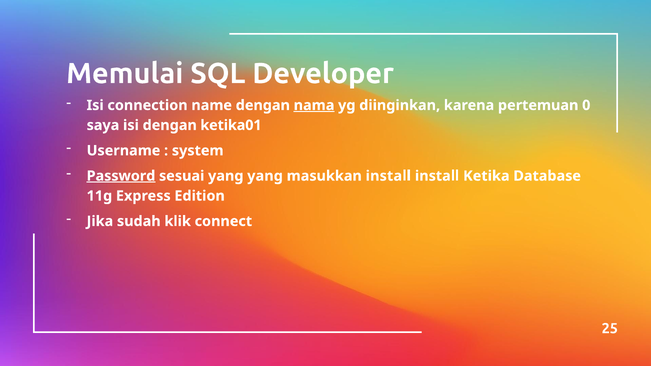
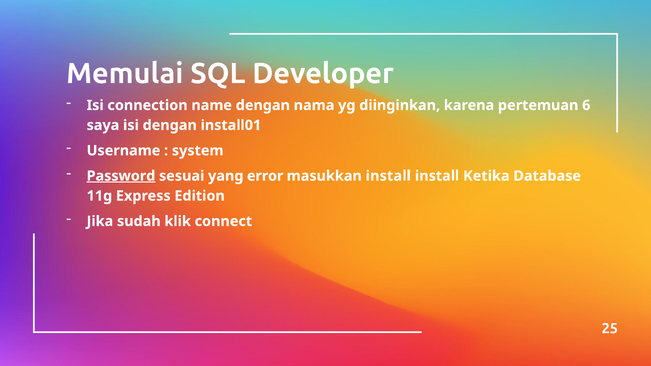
nama underline: present -> none (314, 105)
0: 0 -> 6 (586, 105)
ketika01: ketika01 -> install01 (231, 125)
yang yang: yang -> error (265, 176)
